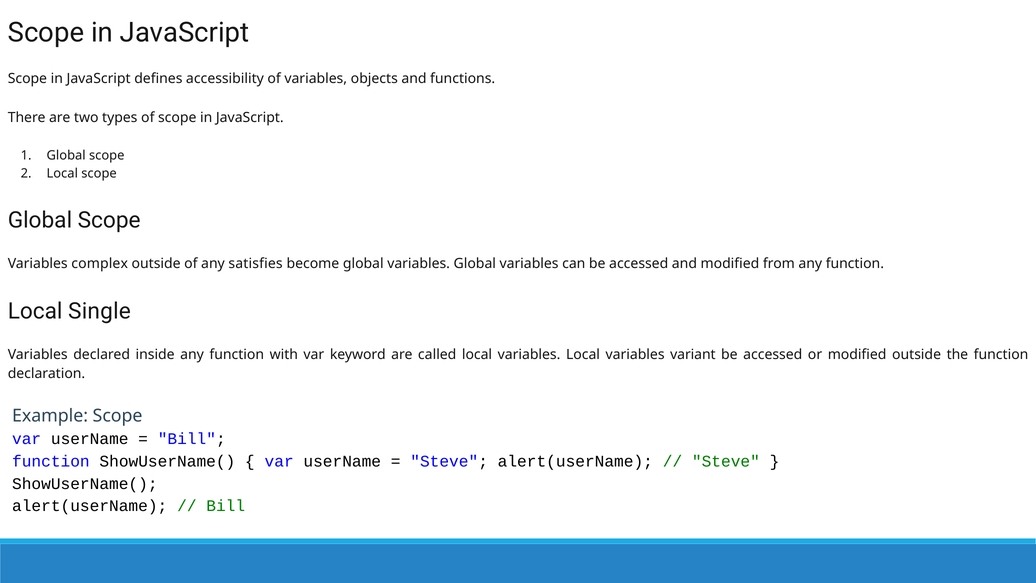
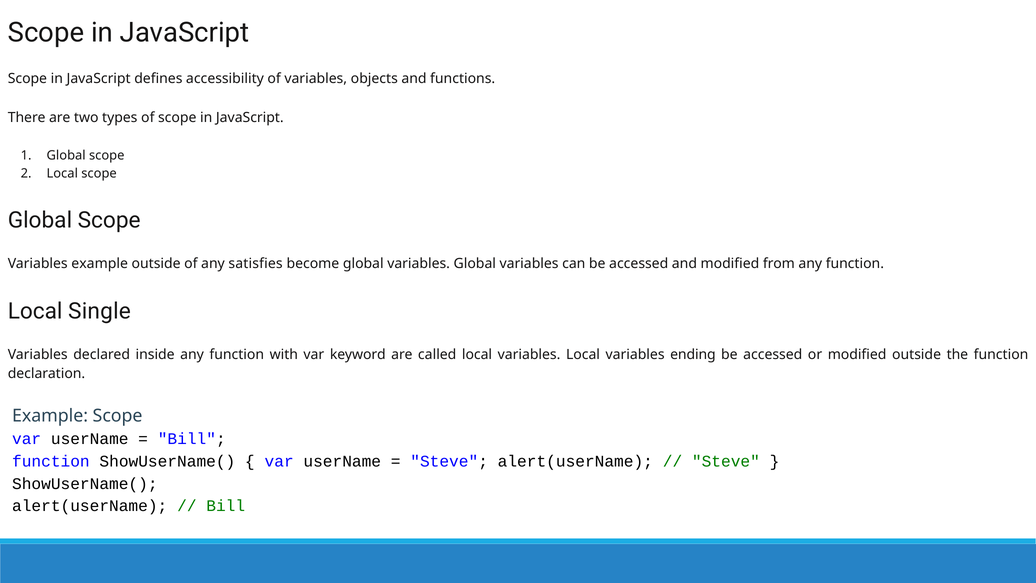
Variables complex: complex -> example (100, 263)
variant: variant -> ending (693, 354)
